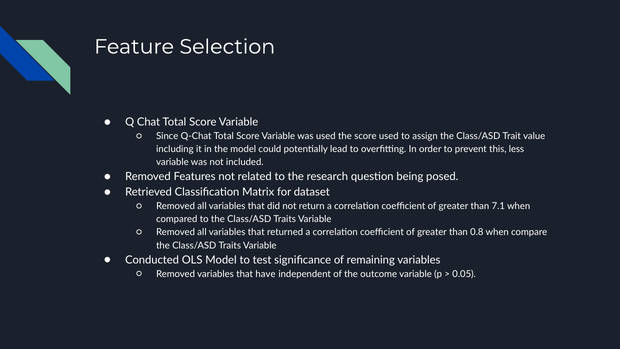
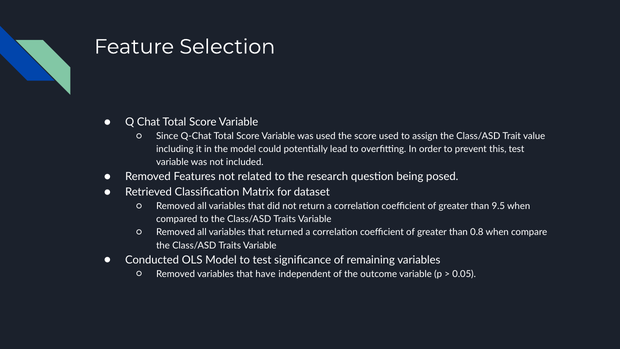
this less: less -> test (516, 149)
7.1: 7.1 -> 9.5 (498, 206)
